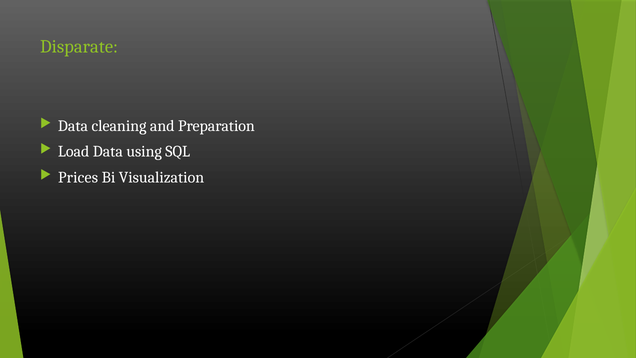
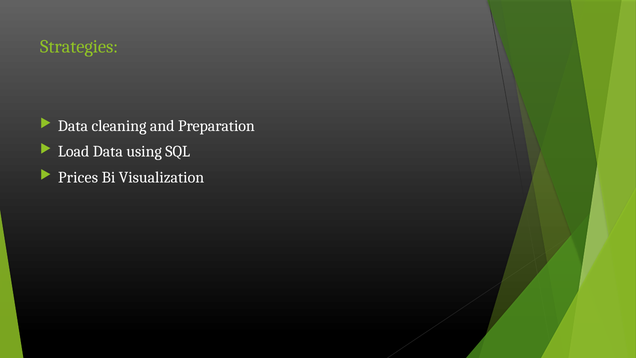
Disparate: Disparate -> Strategies (79, 47)
